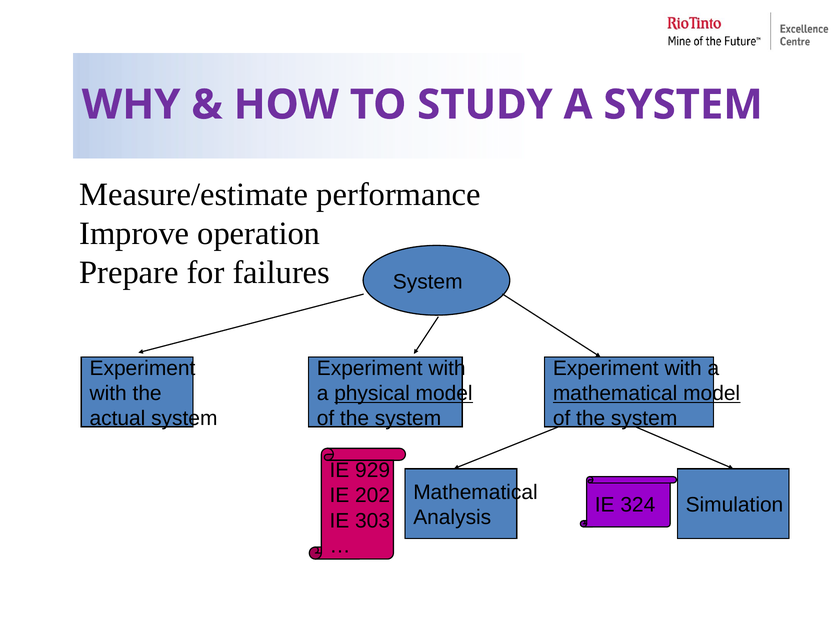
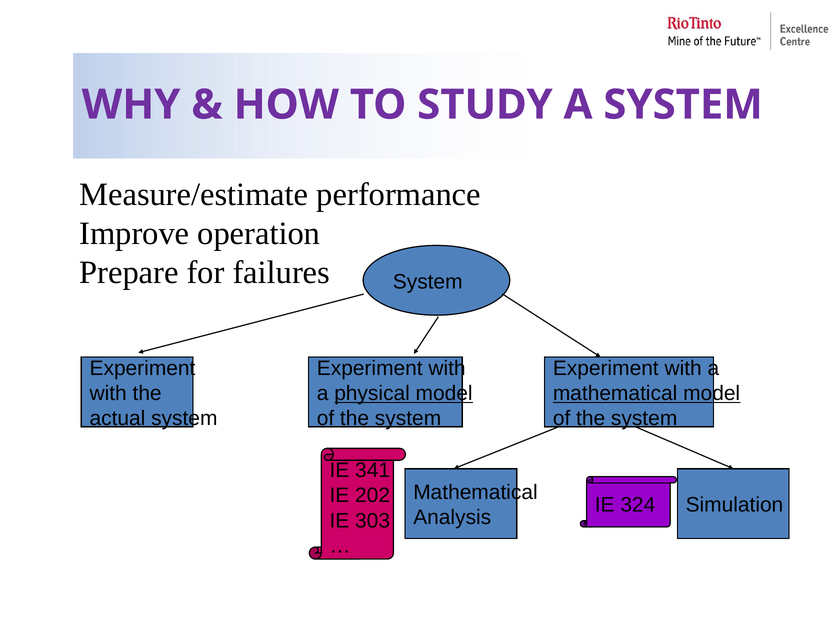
929: 929 -> 341 (373, 471)
